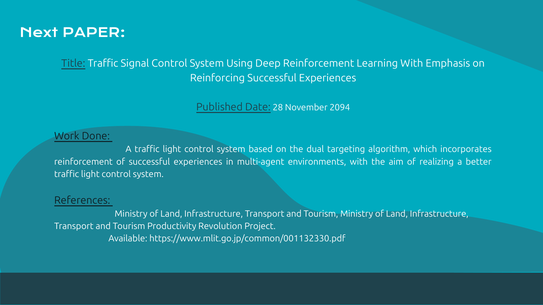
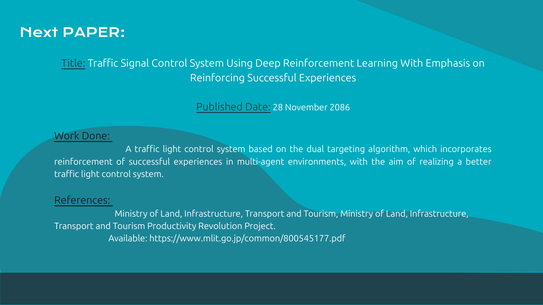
2094: 2094 -> 2086 (340, 108)
https://www.mlit.go.jp/common/001132330.pdf: https://www.mlit.go.jp/common/001132330.pdf -> https://www.mlit.go.jp/common/800545177.pdf (247, 239)
